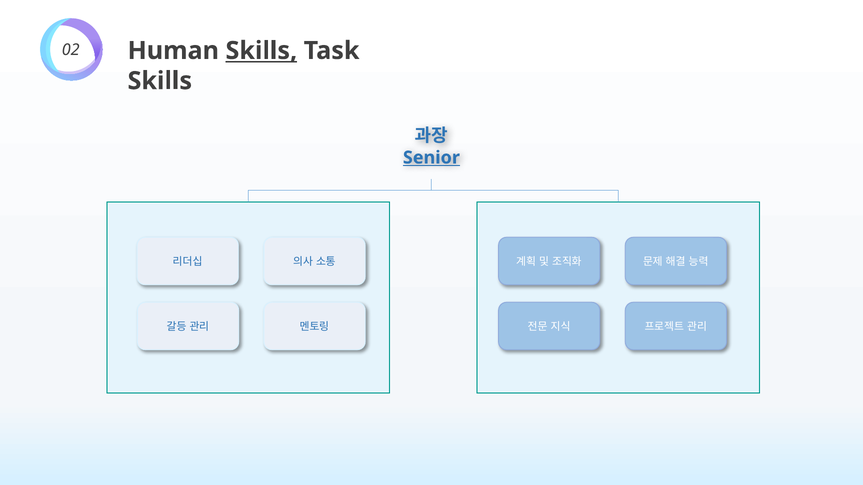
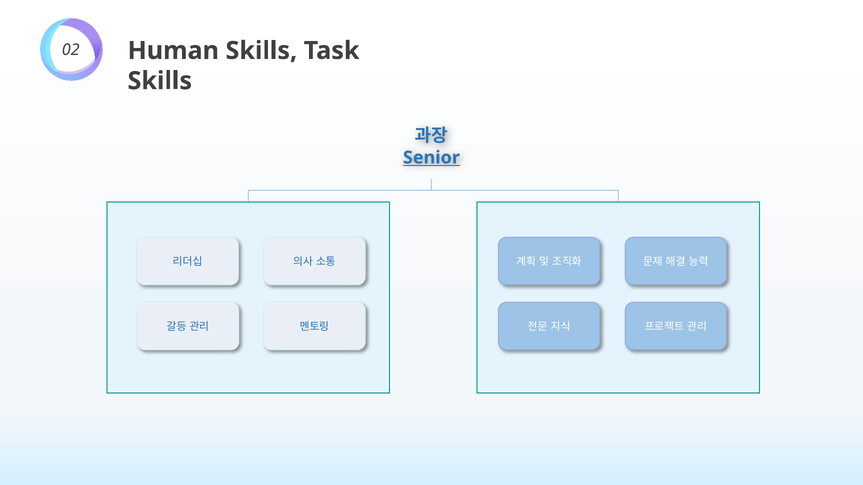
Skills underline: present -> none (261, 51)
